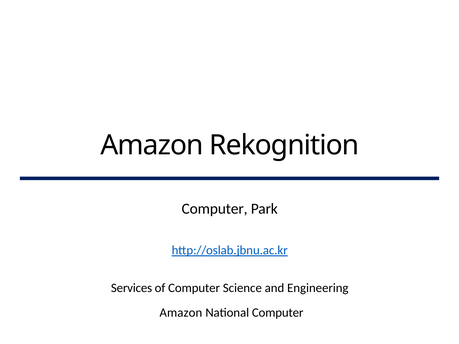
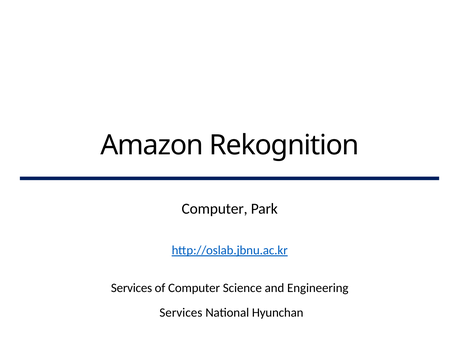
Amazon: Amazon -> Services (181, 313)
National Computer: Computer -> Hyunchan (278, 313)
